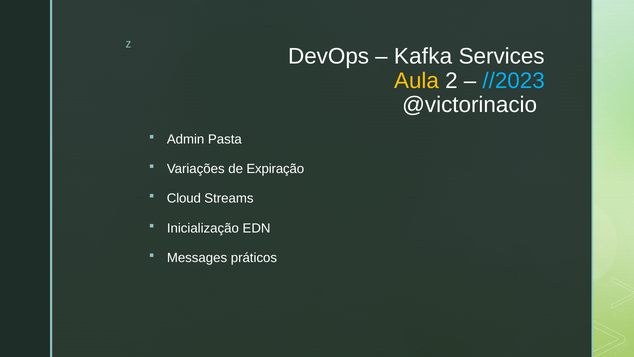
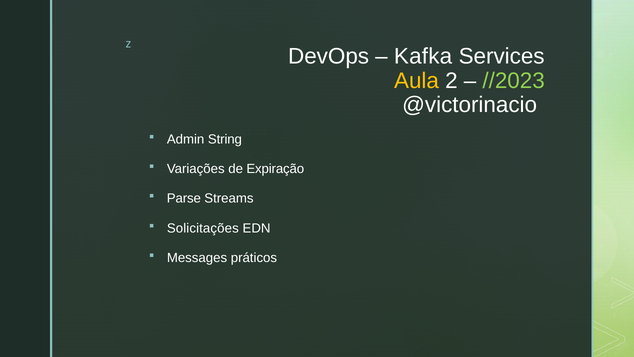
//2023 colour: light blue -> light green (514, 81)
Pasta: Pasta -> String (225, 139)
Cloud: Cloud -> Parse (184, 198)
Inicialização: Inicialização -> Solicitações (203, 228)
